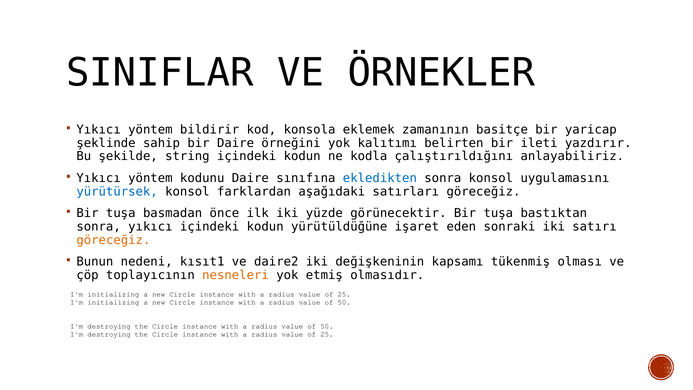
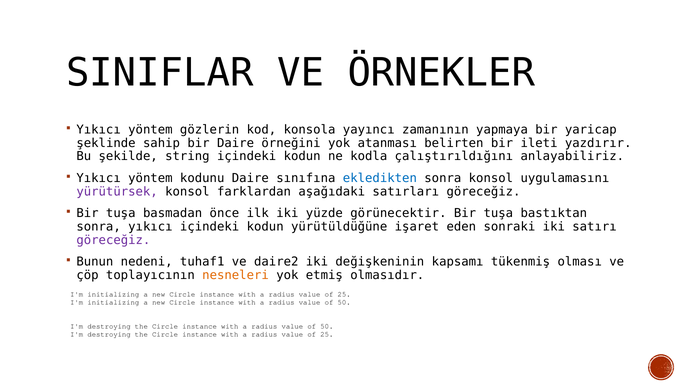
bildirir: bildirir -> gözlerin (210, 130)
eklemek: eklemek -> yayıncı (369, 130)
basitçe: basitçe -> yapmaya (502, 130)
kalıtımı: kalıtımı -> atanması (387, 143)
yürütürsek colour: blue -> purple (117, 191)
göreceğiz colour: orange -> purple (113, 240)
kısıt1: kısıt1 -> tuhaf1 (202, 262)
